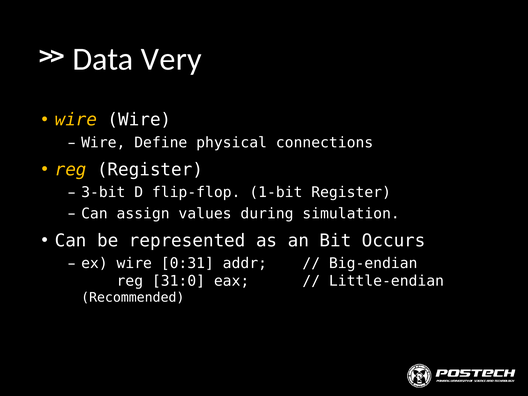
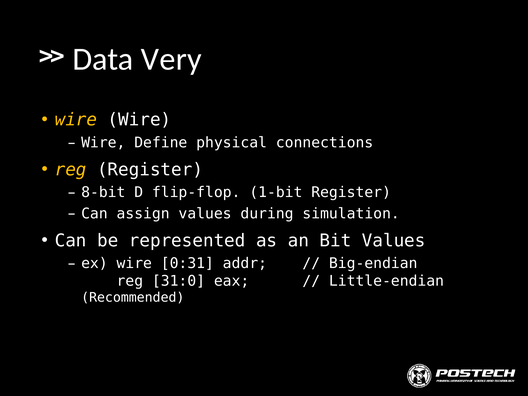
3-bit: 3-bit -> 8-bit (103, 192)
Bit Occurs: Occurs -> Values (394, 241)
